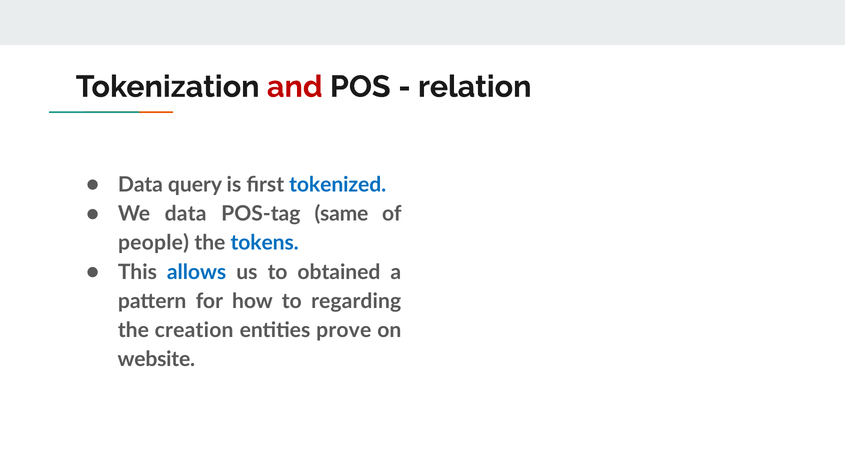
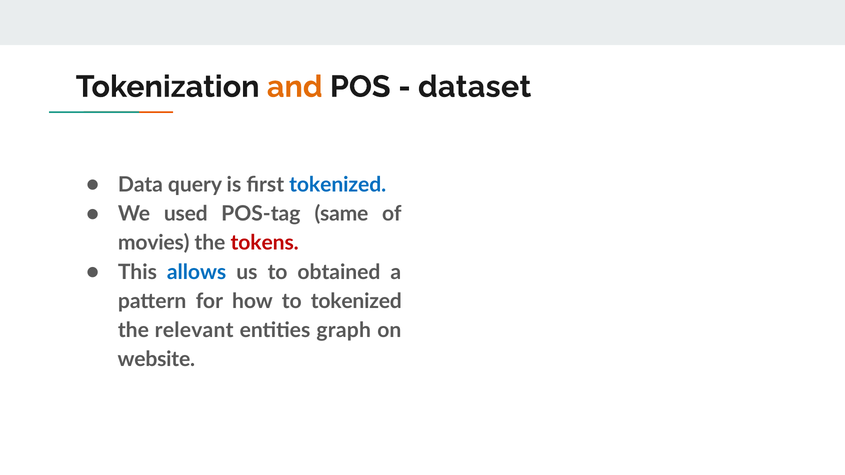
and colour: red -> orange (295, 87)
relation: relation -> dataset (475, 87)
We data: data -> used (186, 214)
people: people -> movies (154, 243)
tokens colour: blue -> red (265, 243)
to regarding: regarding -> tokenized (356, 301)
creation: creation -> relevant (194, 331)
prove: prove -> graph (344, 331)
